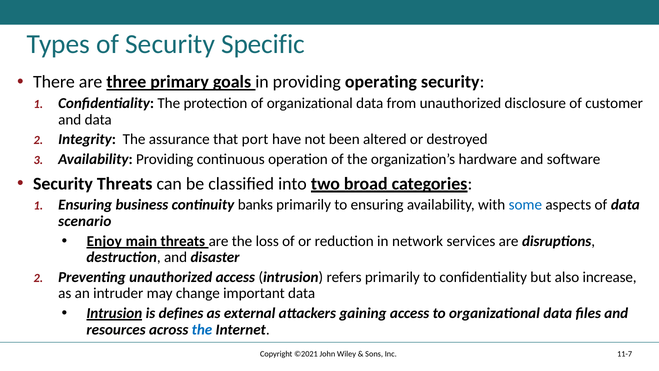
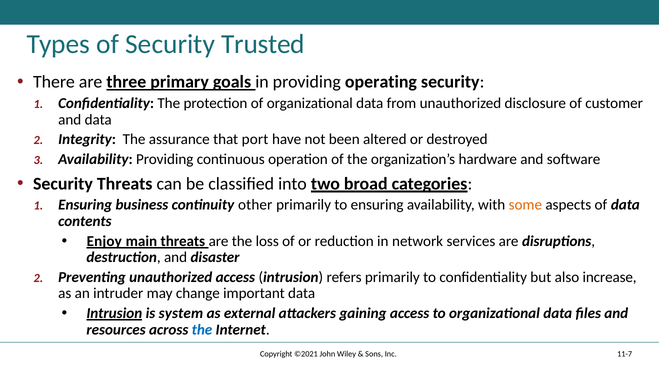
Specific: Specific -> Trusted (263, 44)
banks: banks -> other (255, 205)
some colour: blue -> orange (525, 205)
scenario: scenario -> contents (85, 221)
defines: defines -> system (181, 313)
